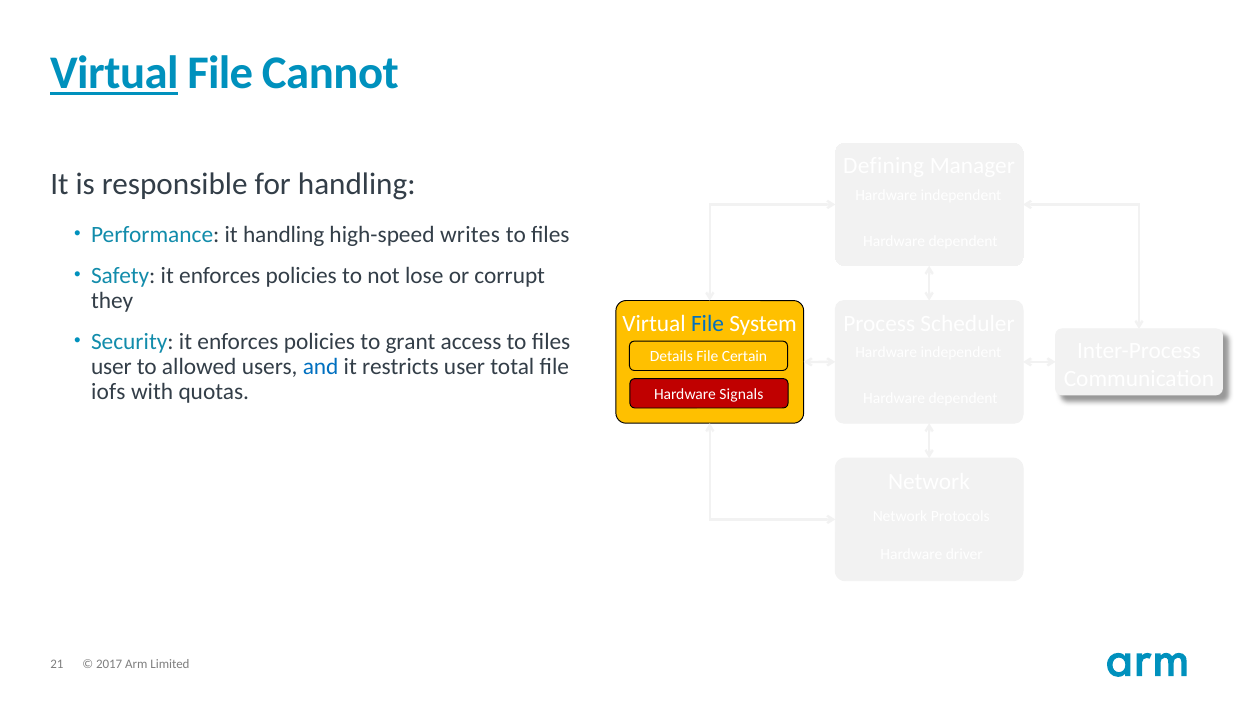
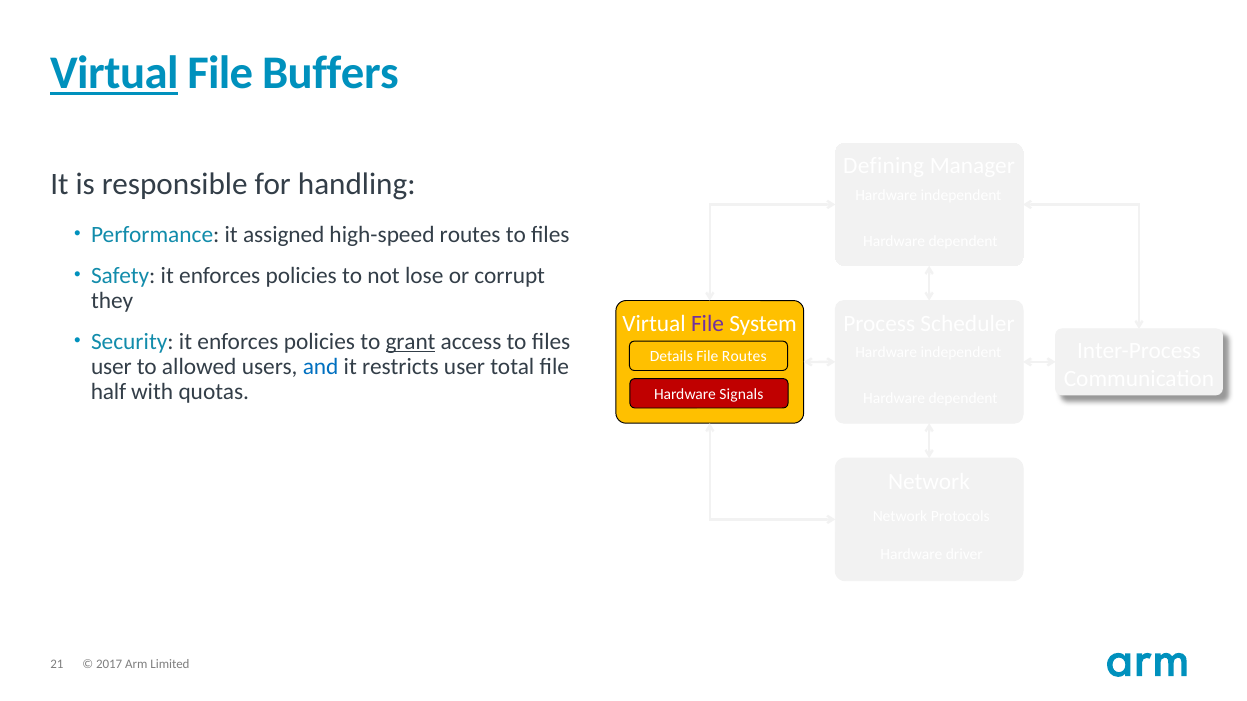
Cannot: Cannot -> Buffers (330, 73)
it handling: handling -> assigned (284, 235)
high-speed writes: writes -> routes (470, 235)
File colour: blue -> purple (708, 324)
grant underline: none -> present (411, 342)
File Certain: Certain -> Routes (744, 357)
iofs: iofs -> half (109, 392)
